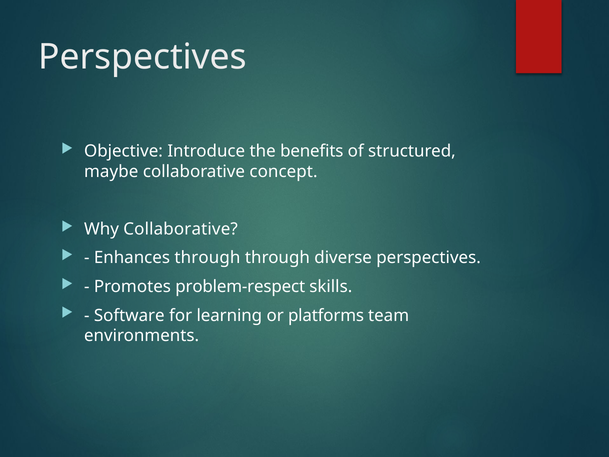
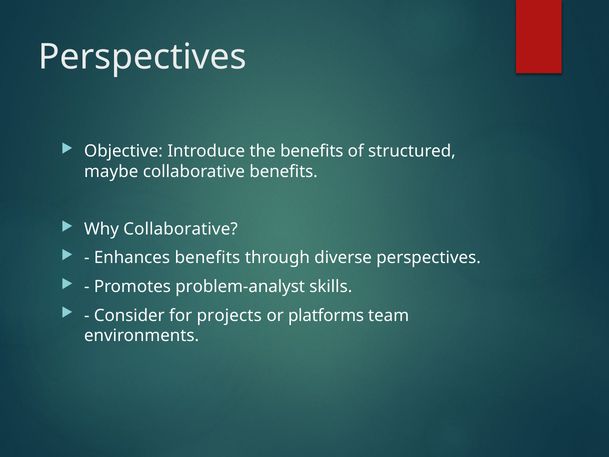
collaborative concept: concept -> benefits (284, 171)
Enhances through: through -> benefits (207, 258)
problem-respect: problem-respect -> problem-analyst (240, 287)
Software: Software -> Consider (129, 315)
learning: learning -> projects (229, 315)
